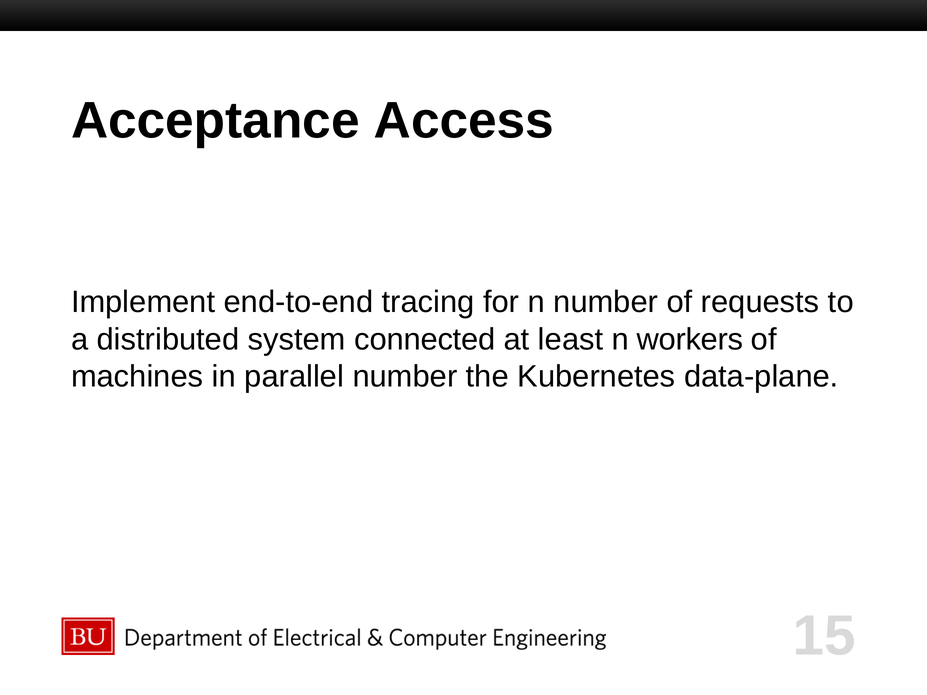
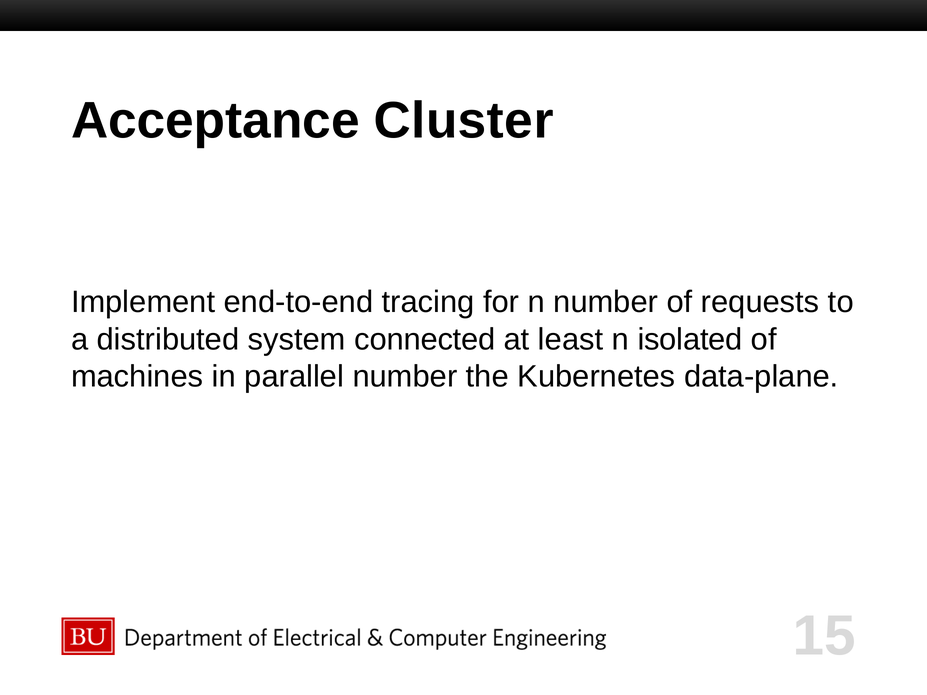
Access: Access -> Cluster (464, 121)
workers: workers -> isolated (690, 339)
